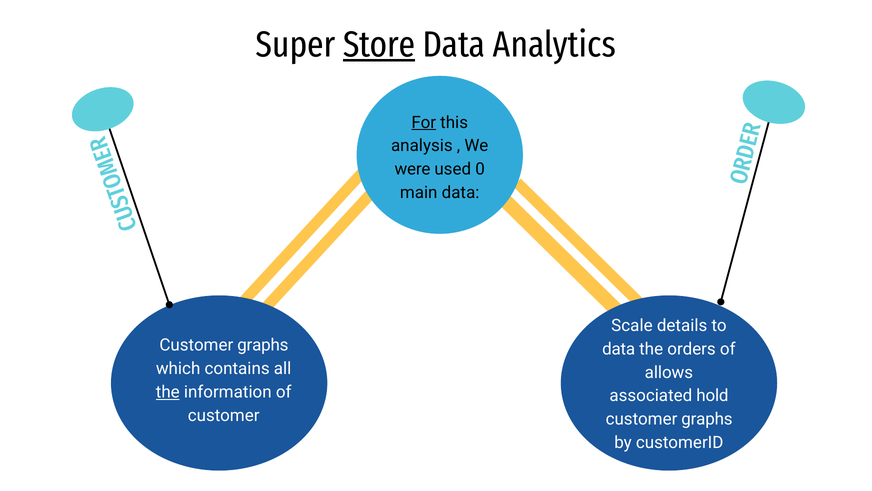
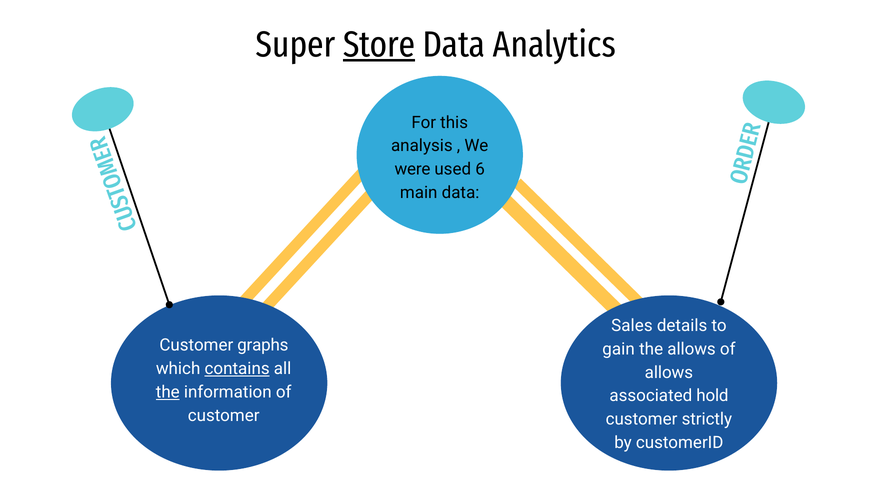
For underline: present -> none (424, 122)
0: 0 -> 6 (480, 169)
Scale: Scale -> Sales (632, 325)
data: data -> gain (619, 349)
the orders: orders -> allows (692, 349)
contains underline: none -> present (237, 368)
graphs: graphs -> strictly (707, 419)
